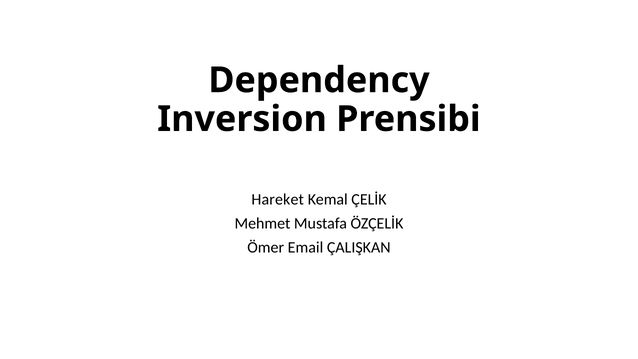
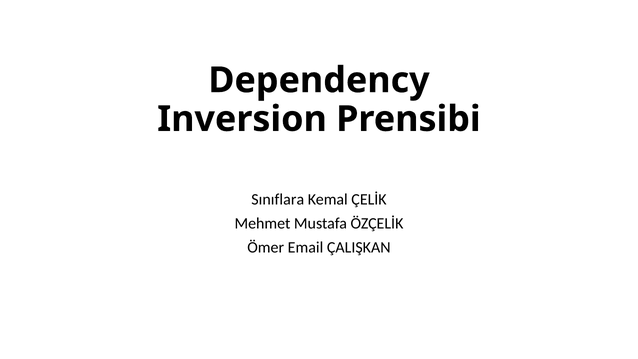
Hareket: Hareket -> Sınıflara (278, 199)
